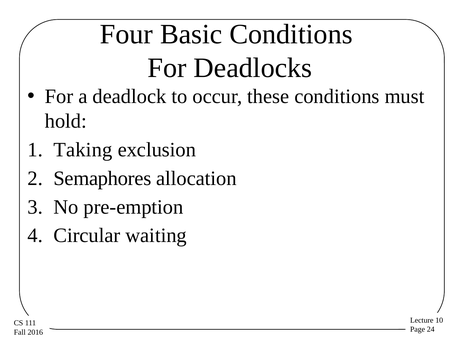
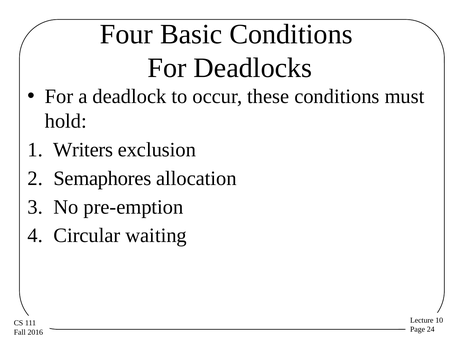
Taking: Taking -> Writers (83, 150)
